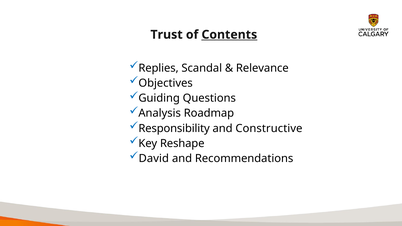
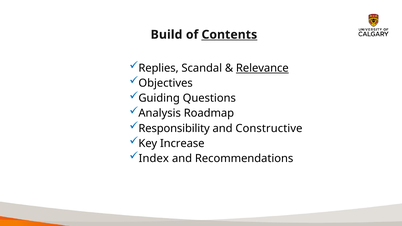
Trust: Trust -> Build (167, 35)
Relevance underline: none -> present (262, 68)
Reshape: Reshape -> Increase (182, 143)
David: David -> Index (154, 159)
